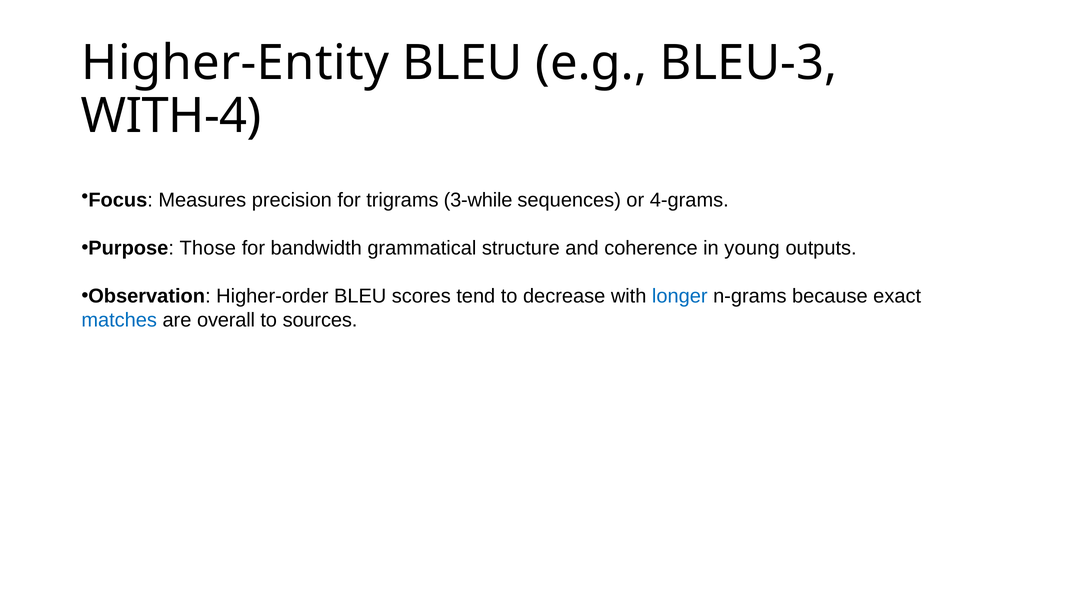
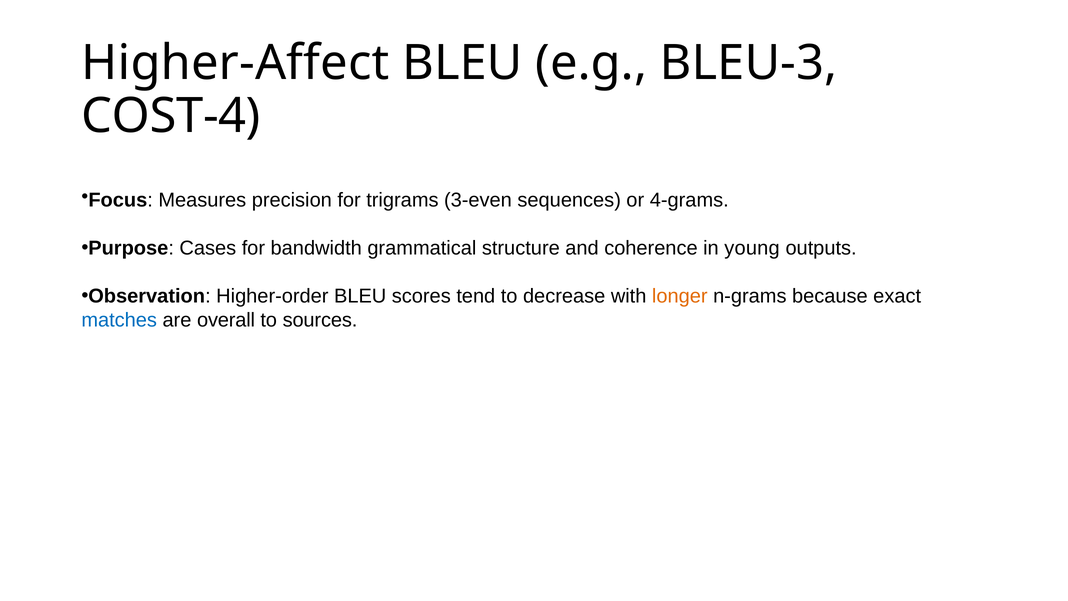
Higher-Entity: Higher-Entity -> Higher-Affect (235, 63)
WITH-4: WITH-4 -> COST-4 (171, 116)
3-while: 3-while -> 3-even (478, 200)
Those: Those -> Cases (208, 248)
longer colour: blue -> orange (680, 296)
